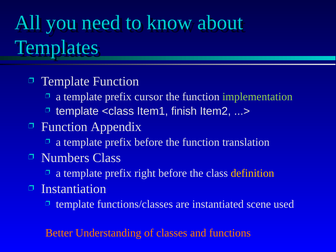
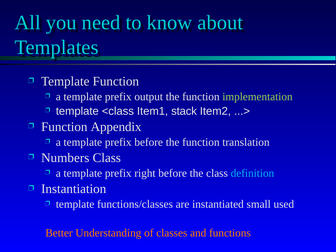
cursor: cursor -> output (149, 97)
finish: finish -> stack (184, 111)
definition colour: yellow -> light blue (252, 173)
scene: scene -> small (259, 204)
